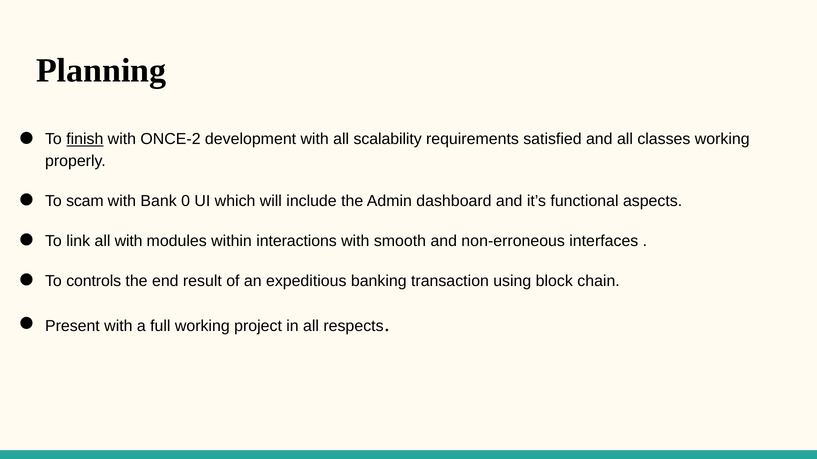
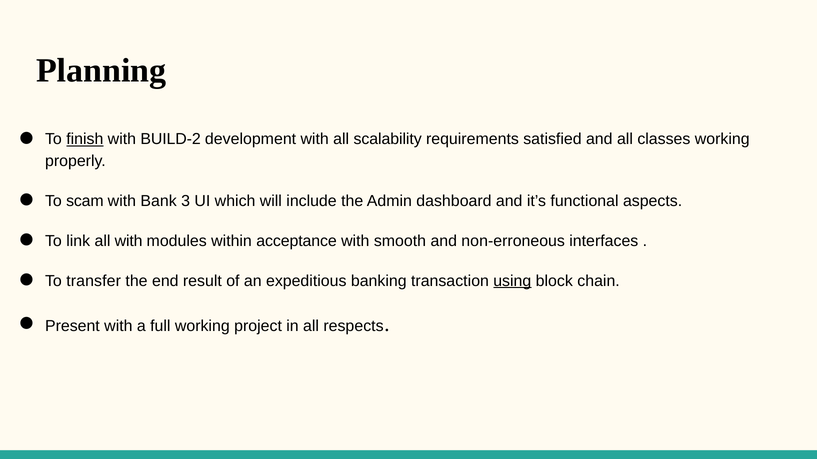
ONCE-2: ONCE-2 -> BUILD-2 (171, 139)
0: 0 -> 3 (186, 201)
interactions: interactions -> acceptance (297, 241)
controls: controls -> transfer (94, 281)
using underline: none -> present (512, 281)
